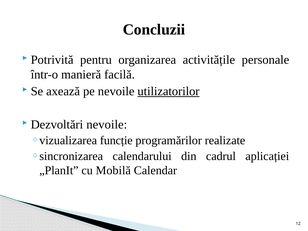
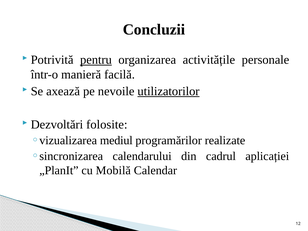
pentru underline: none -> present (96, 60)
Dezvoltări nevoile: nevoile -> folosite (107, 124)
funcție: funcție -> mediul (116, 140)
